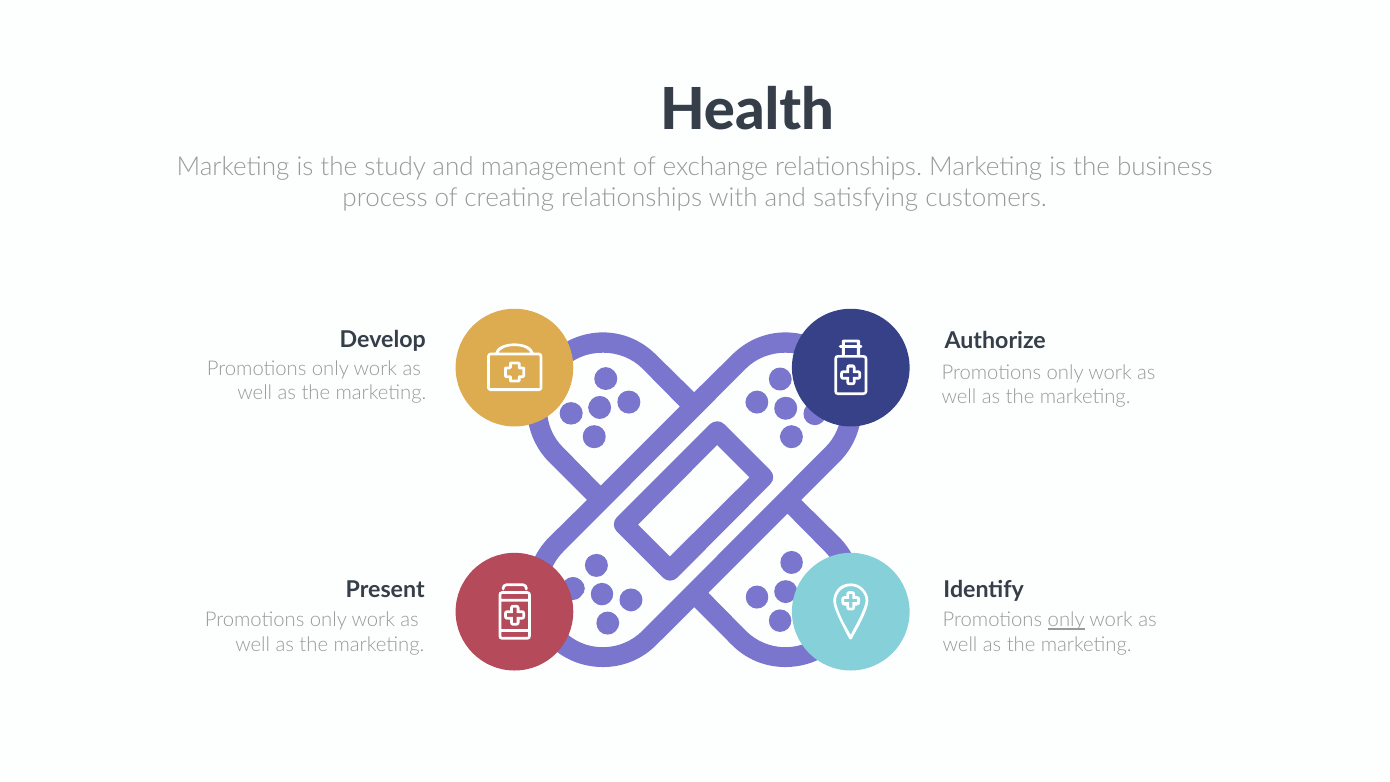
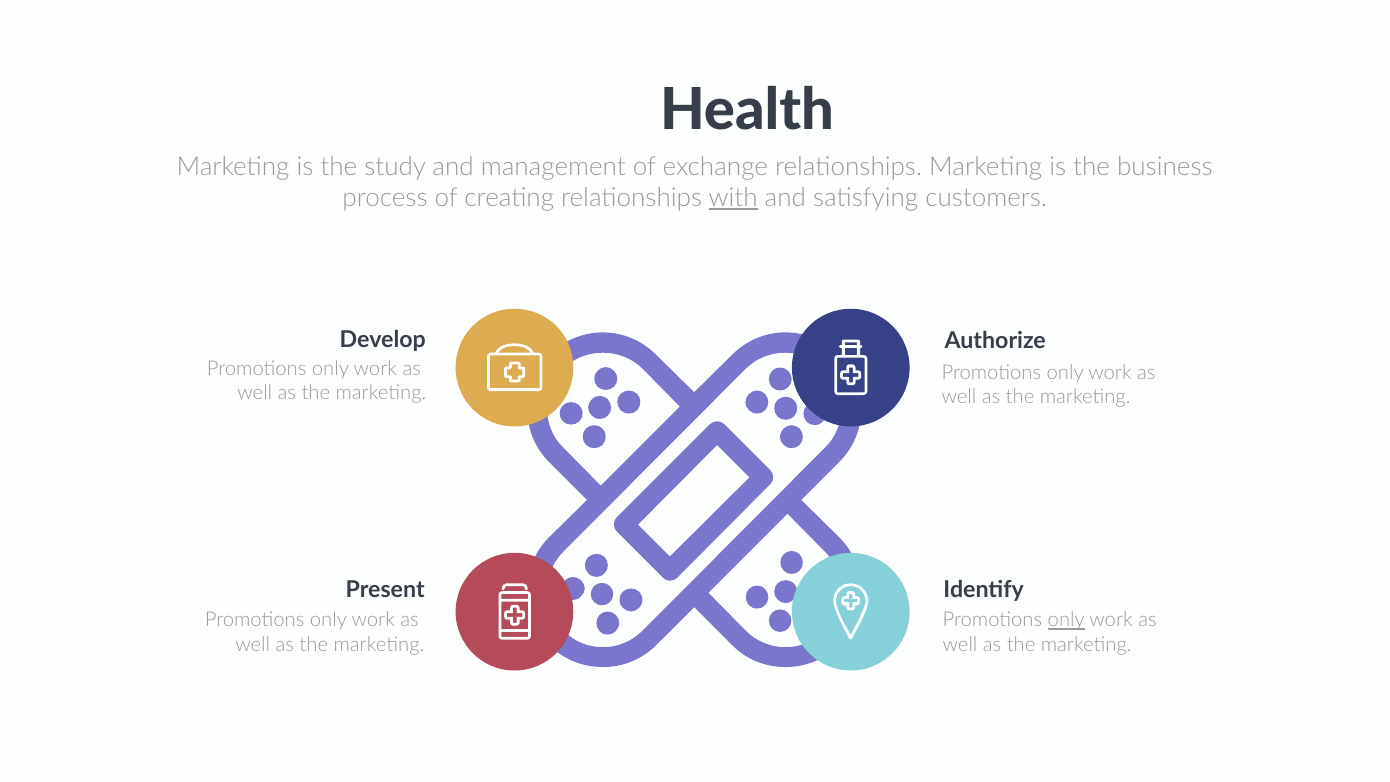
with underline: none -> present (733, 198)
